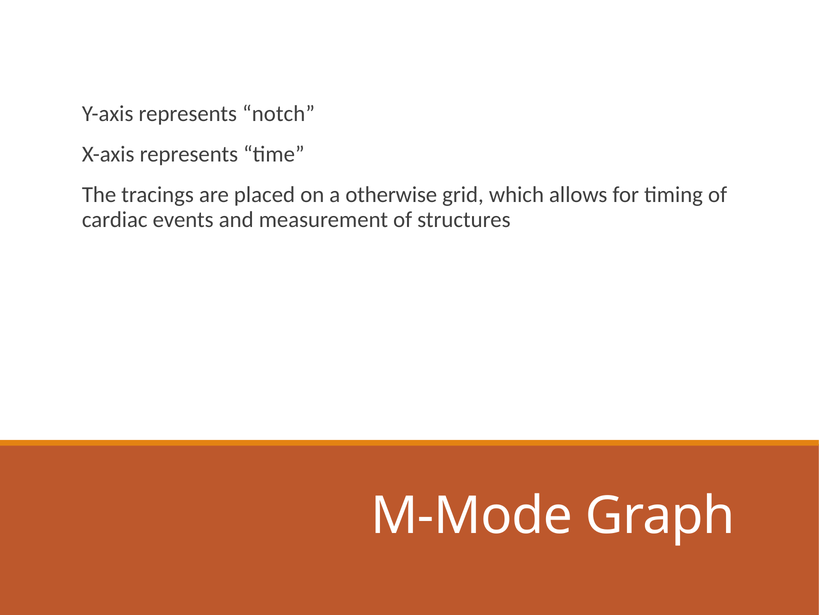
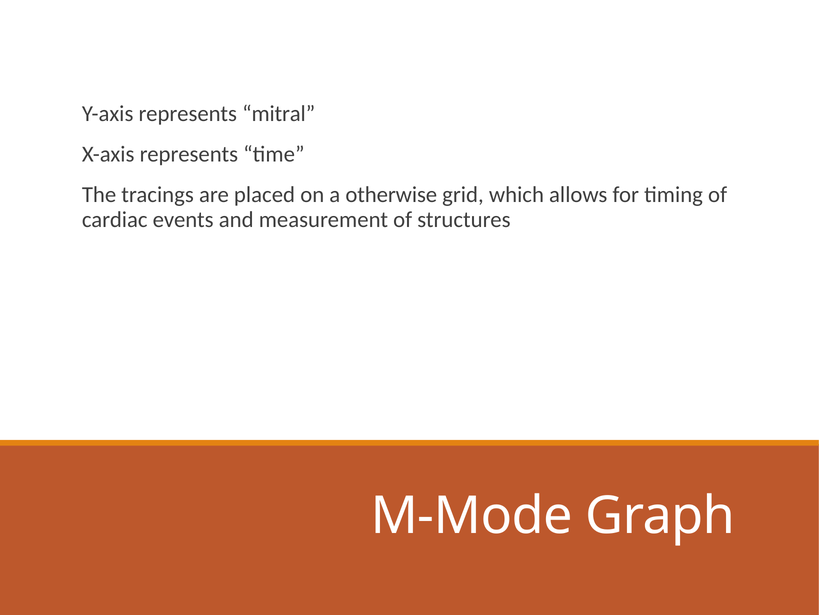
notch: notch -> mitral (279, 114)
